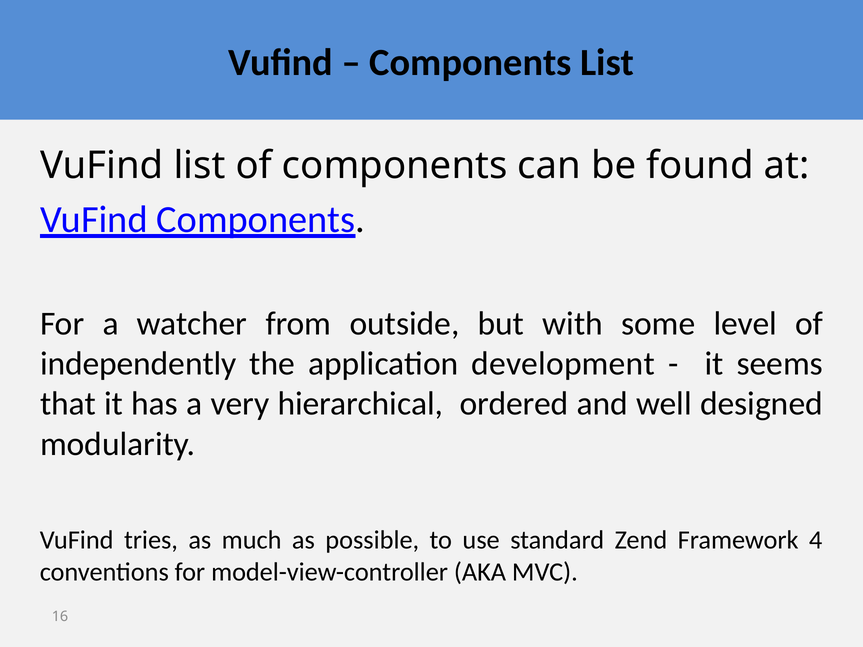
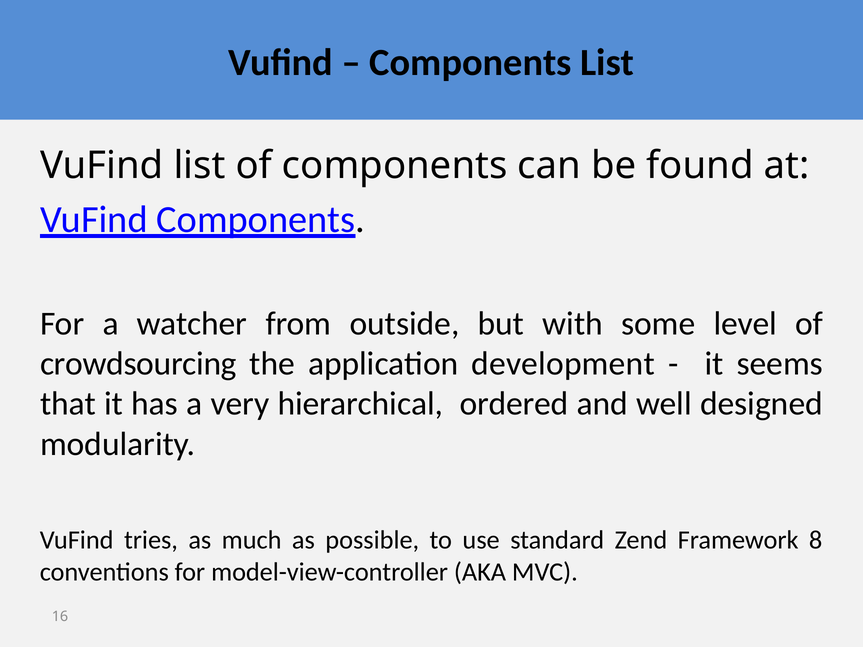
independently: independently -> crowdsourcing (138, 364)
4: 4 -> 8 (816, 540)
